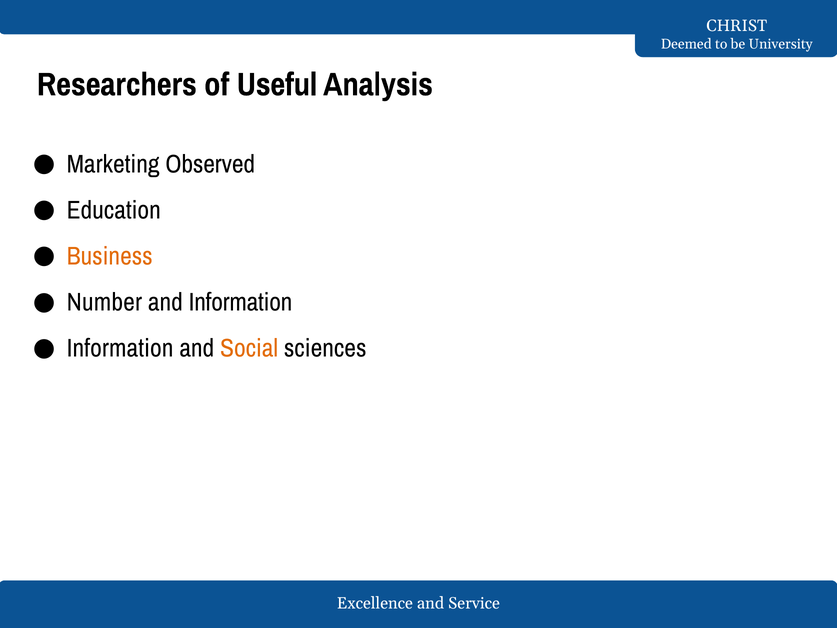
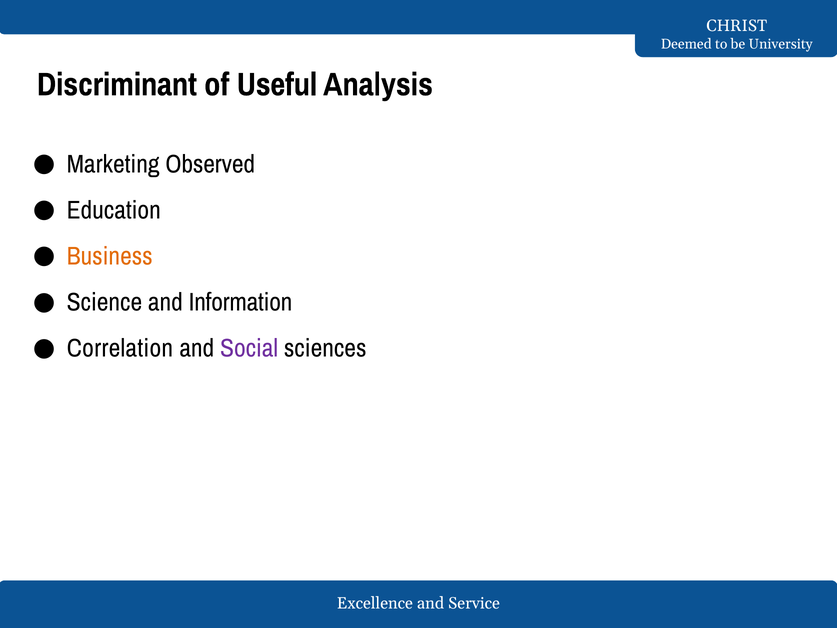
Researchers: Researchers -> Discriminant (117, 84)
Number: Number -> Science (104, 302)
Information: Information -> Correlation (120, 348)
Social colour: orange -> purple (249, 348)
